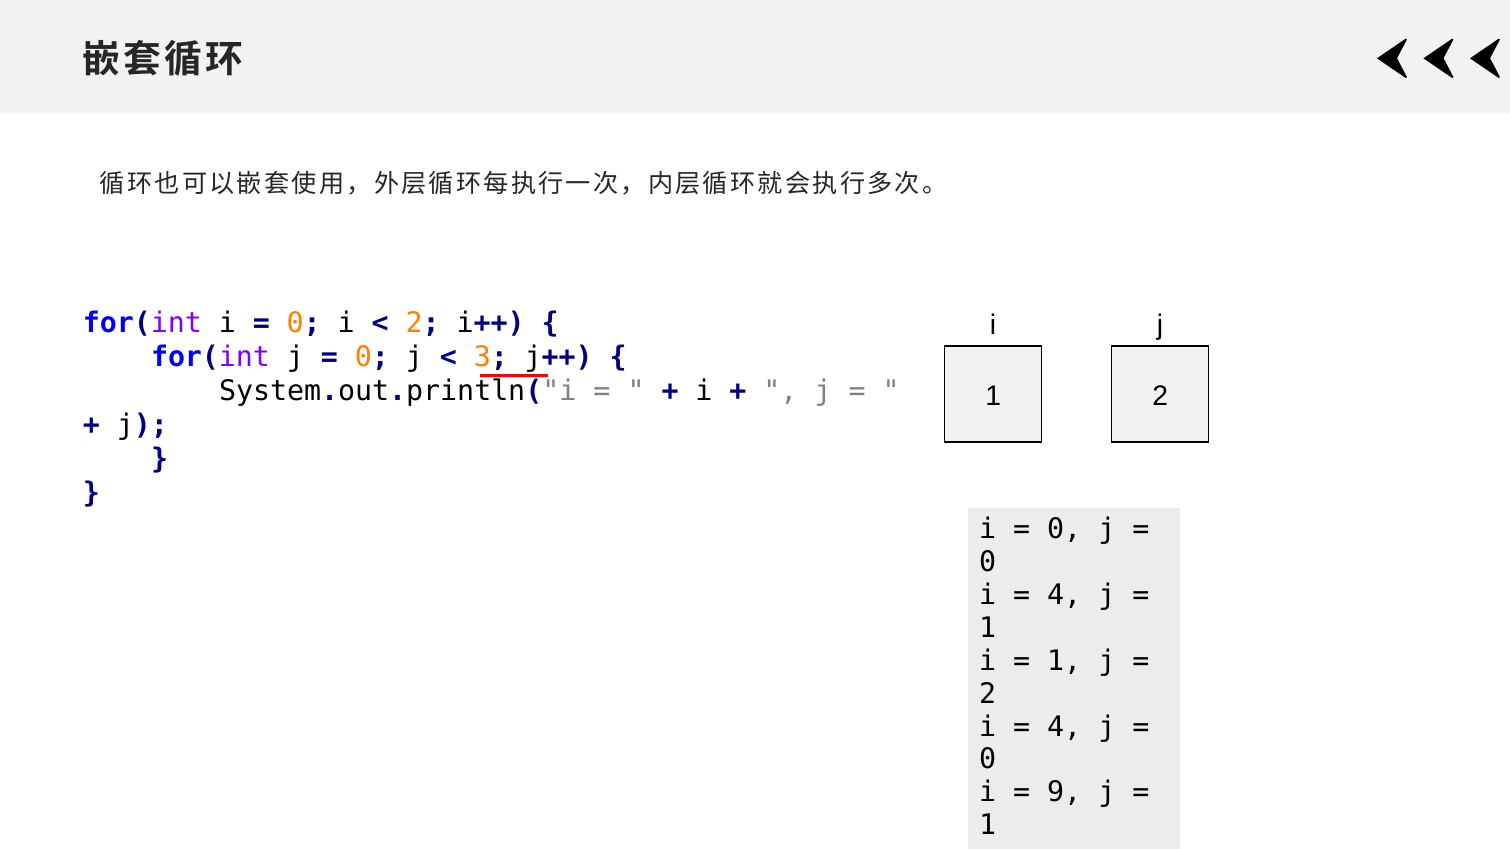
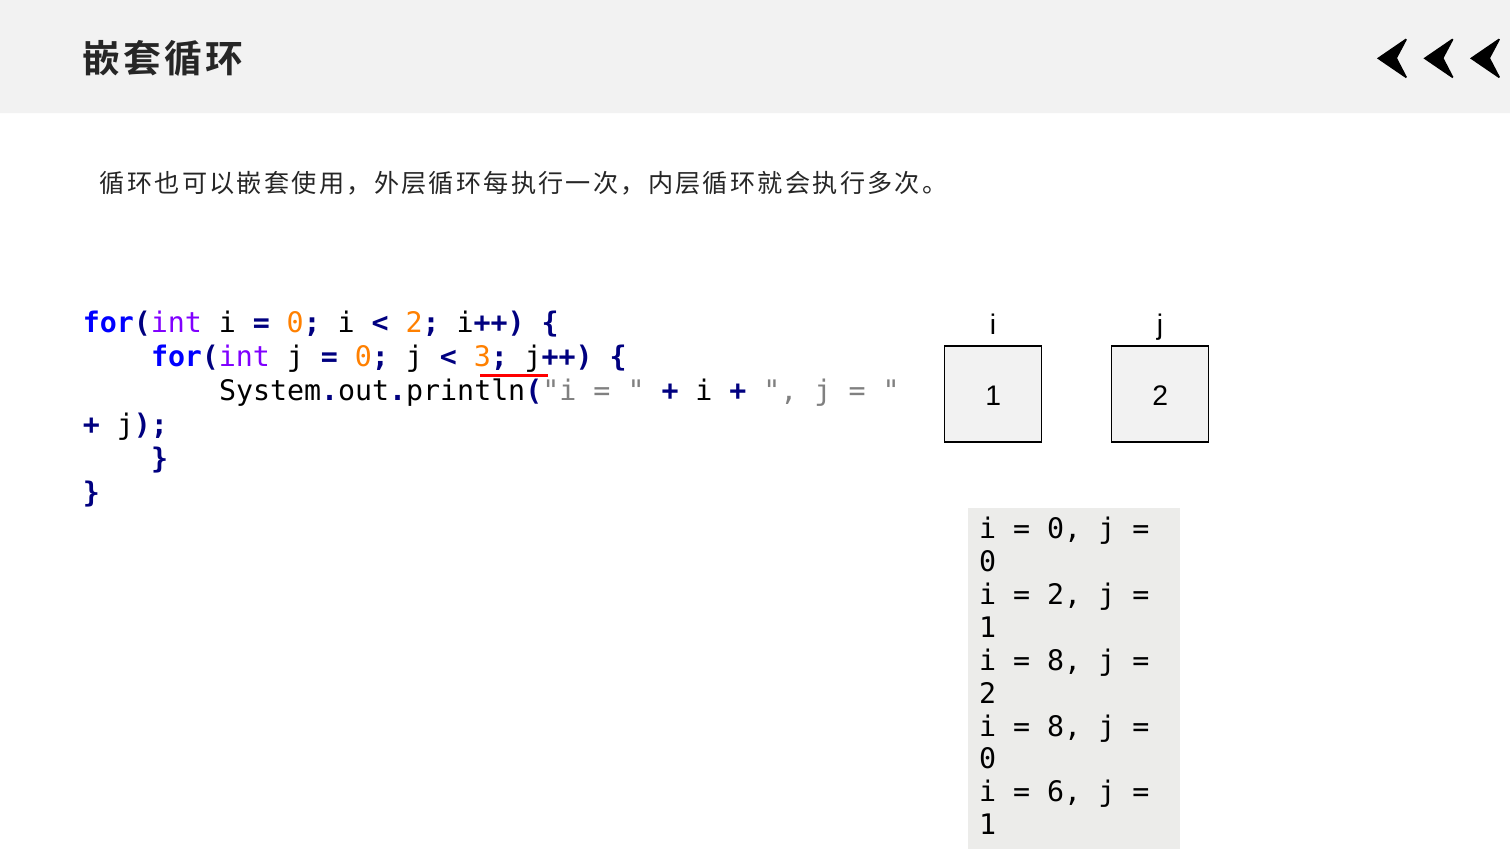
4: 4 -> 2 (1064, 596)
1: 1 -> 8 (1064, 661)
4: 4 -> 8 (1064, 727)
9: 9 -> 6 (1064, 793)
